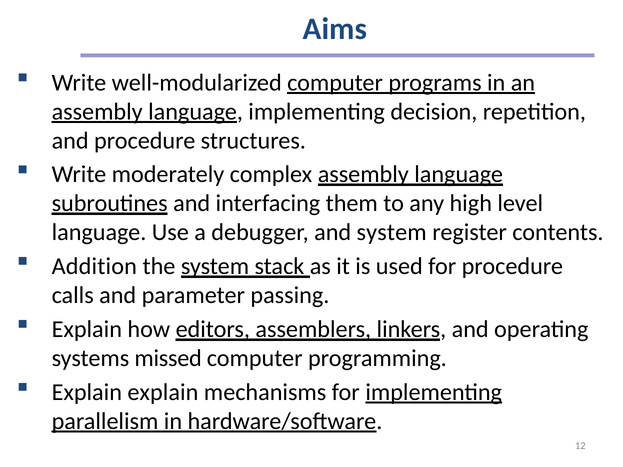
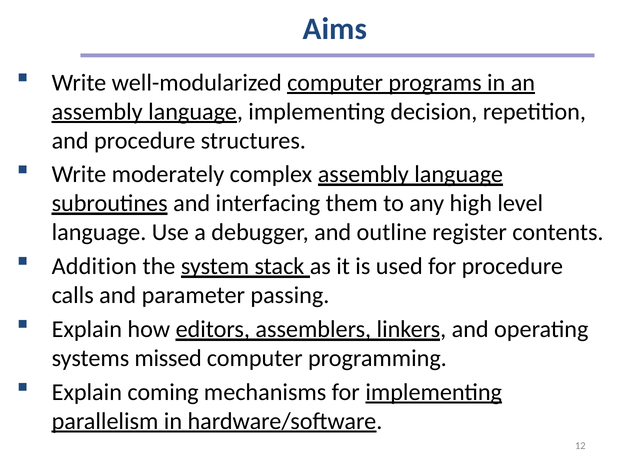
and system: system -> outline (392, 233)
Explain explain: explain -> coming (163, 392)
